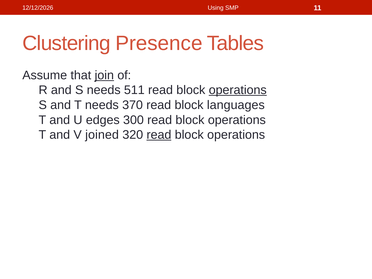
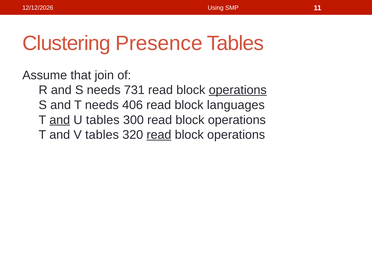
join underline: present -> none (104, 75)
511: 511 -> 731 (134, 90)
370: 370 -> 406 (133, 105)
and underline: none -> present (60, 120)
U edges: edges -> tables (103, 120)
V joined: joined -> tables (102, 135)
